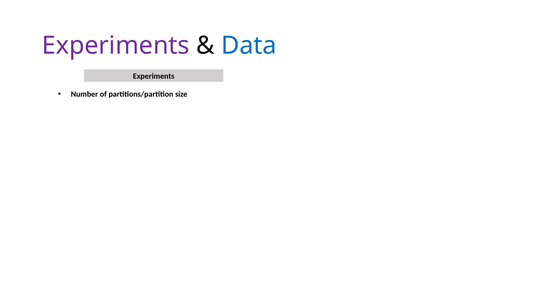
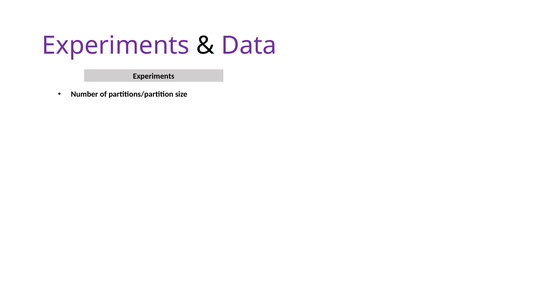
Data colour: blue -> purple (249, 46)
